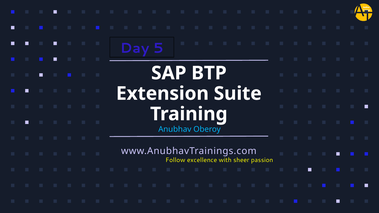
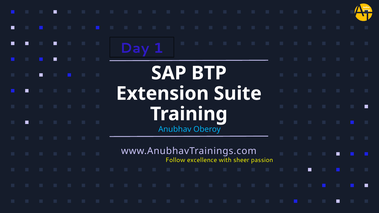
5: 5 -> 1 (158, 48)
